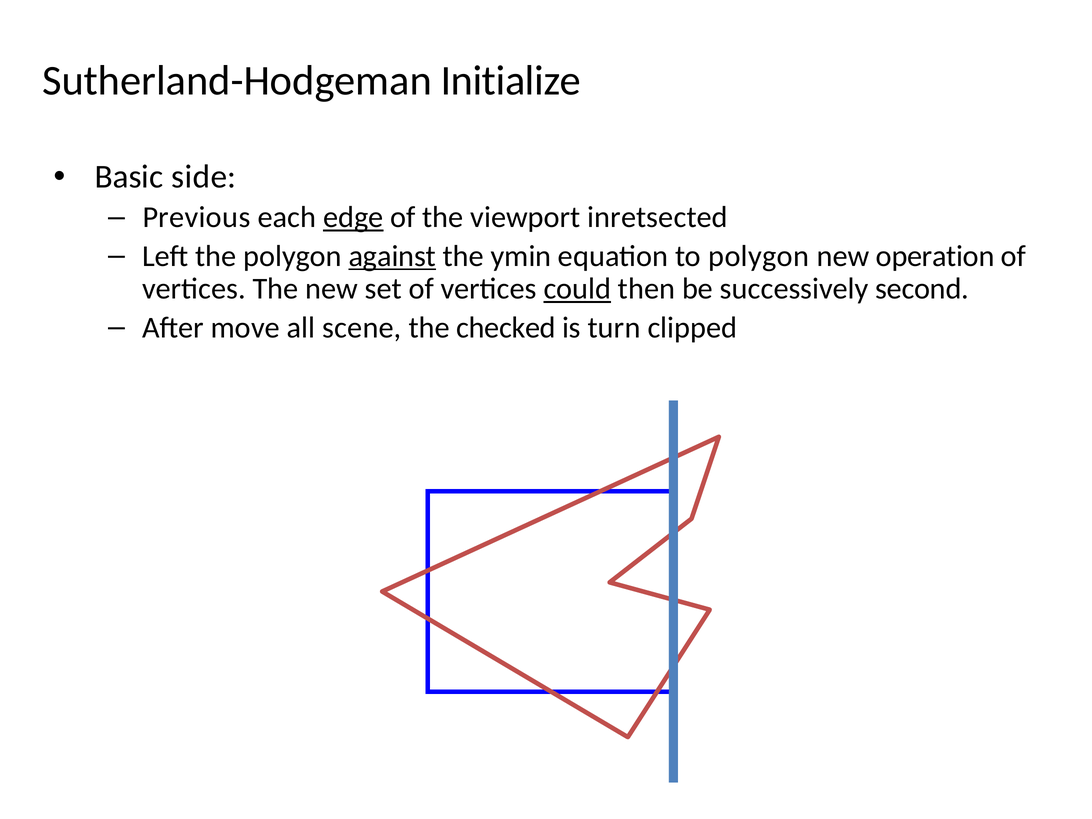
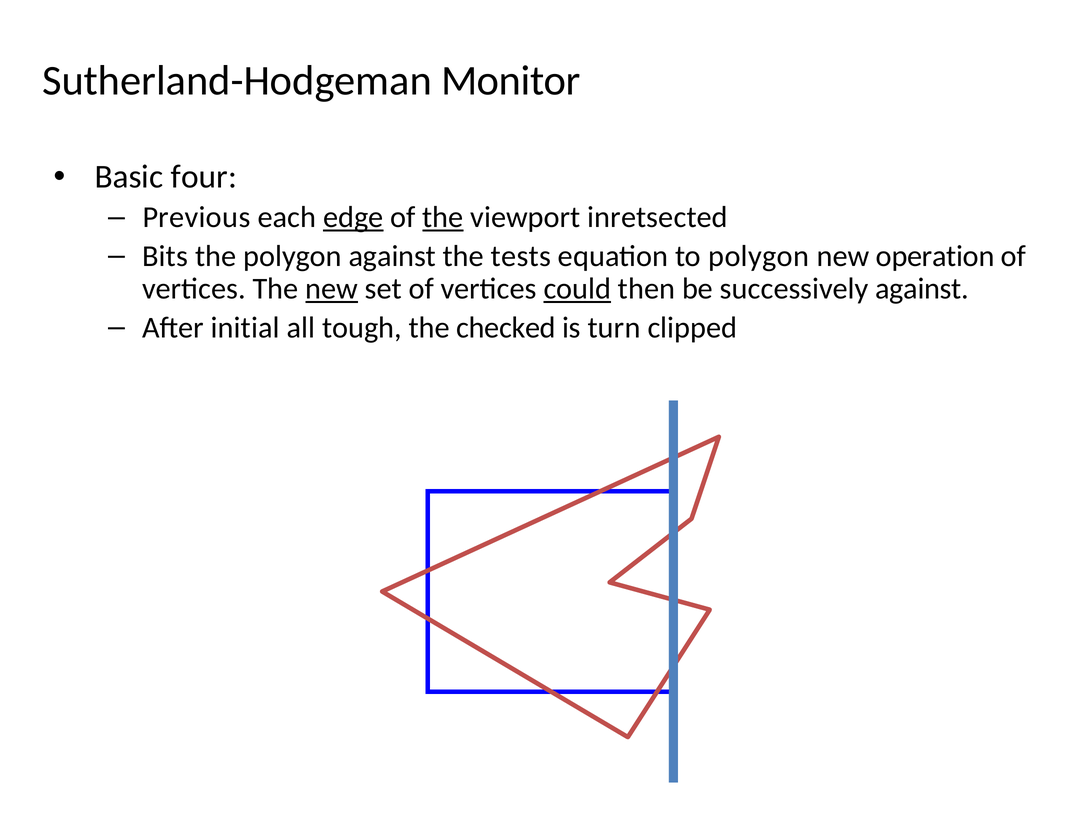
Initialize: Initialize -> Monitor (511, 81)
side: side -> four (204, 177)
the underline: none -> present (443, 217)
Left: Left -> Bits (165, 256)
against underline: present -> none (392, 256)
ymin: ymin -> tests (521, 256)
new underline: none -> present (332, 289)
successively second: second -> against (922, 289)
move: move -> initial (245, 328)
scene: scene -> tough (362, 328)
